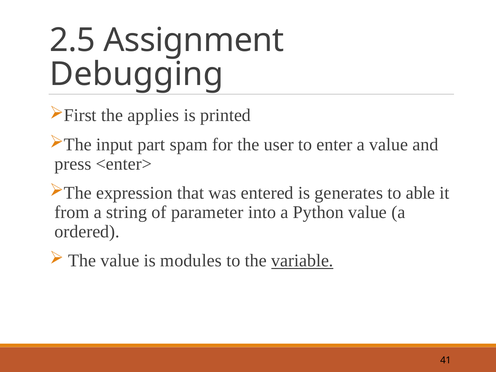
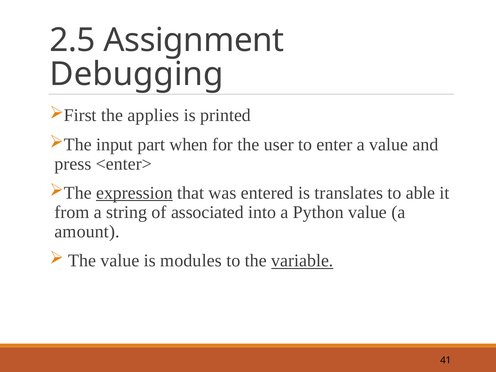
spam: spam -> when (189, 144)
expression underline: none -> present (134, 193)
generates: generates -> translates (349, 193)
parameter: parameter -> associated (207, 212)
ordered: ordered -> amount (87, 232)
